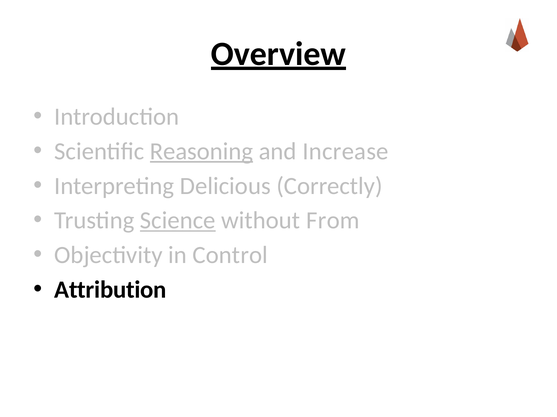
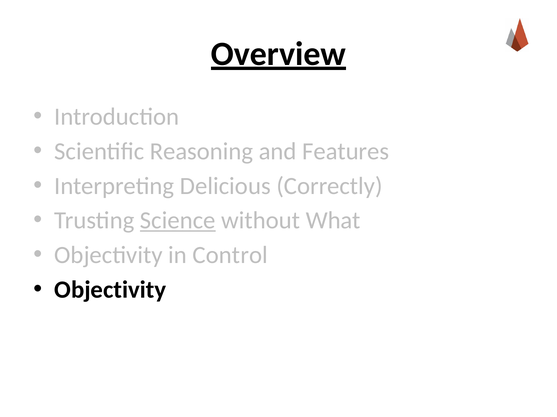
Reasoning underline: present -> none (201, 152)
Increase: Increase -> Features (346, 152)
From: From -> What (333, 221)
Attribution: Attribution -> Objectivity (110, 290)
